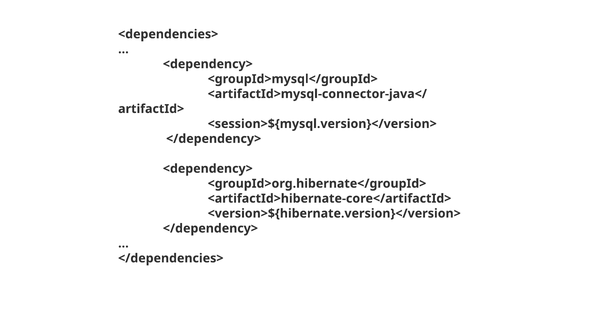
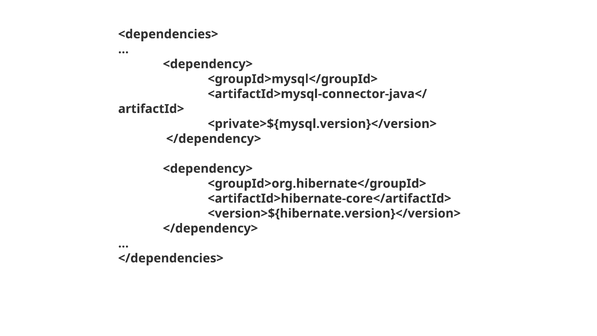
<session>${mysql.version}</version>: <session>${mysql.version}</version> -> <private>${mysql.version}</version> (322, 124)
